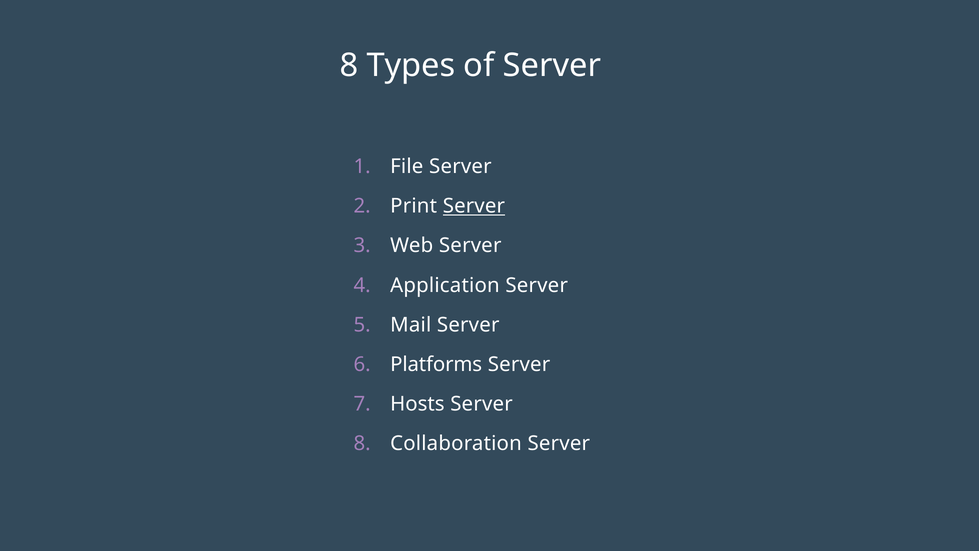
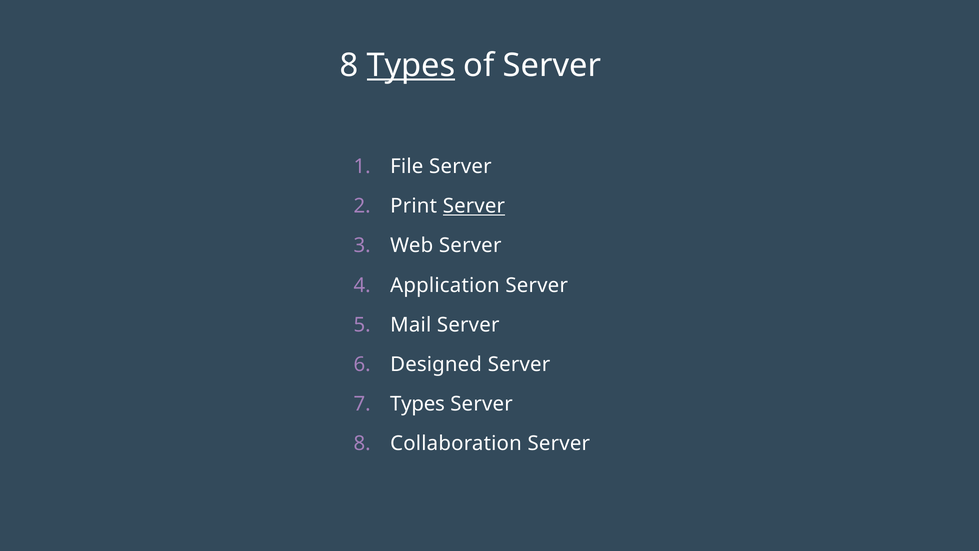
Types underline: none -> present (411, 66)
Platforms: Platforms -> Designed (436, 364)
Hosts: Hosts -> Types (417, 404)
